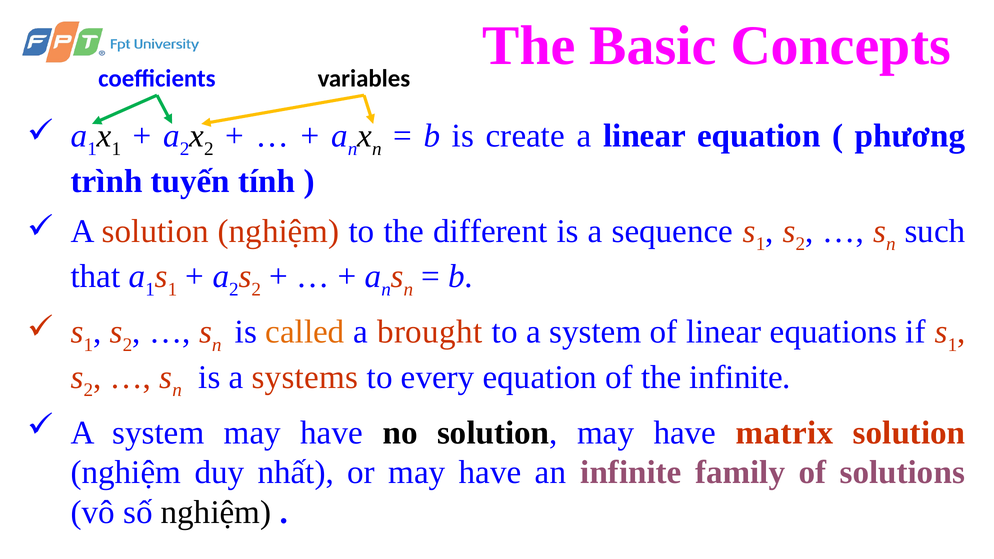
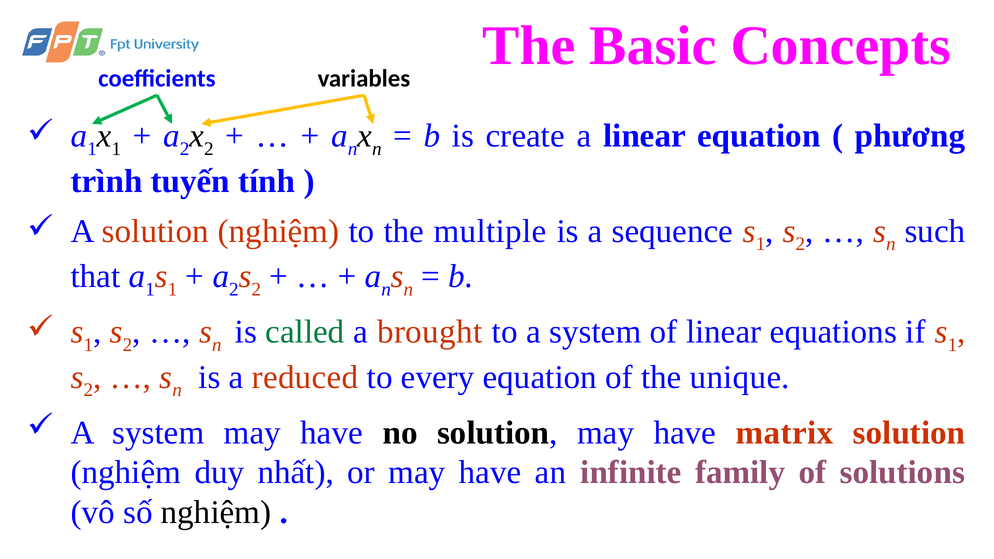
different: different -> multiple (490, 231)
called colour: orange -> green (305, 332)
systems: systems -> reduced (305, 377)
the infinite: infinite -> unique (740, 377)
